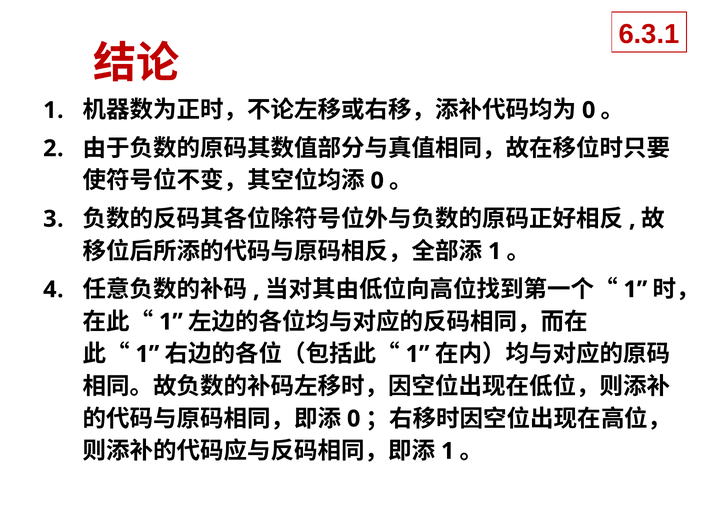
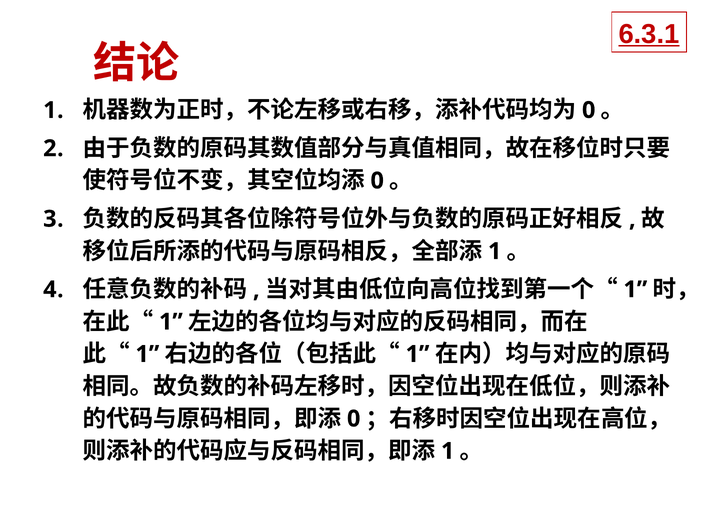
6.3.1 underline: none -> present (649, 34)
